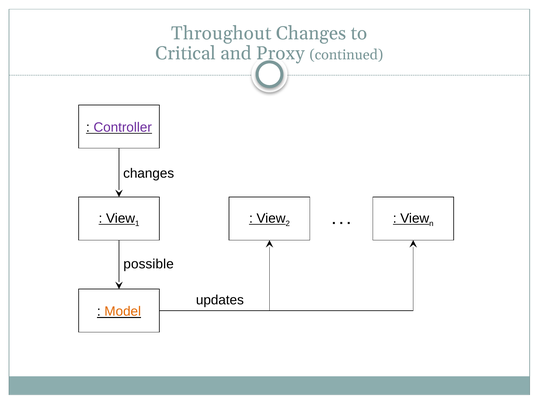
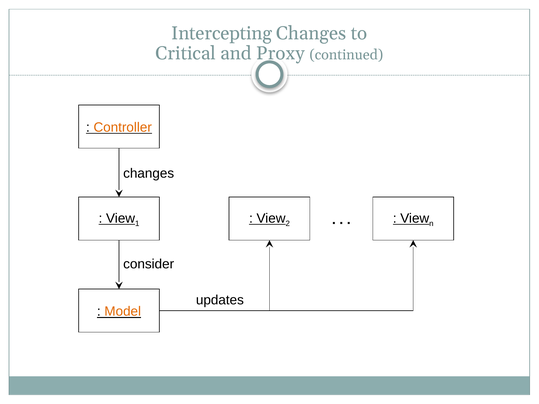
Throughout: Throughout -> Intercepting (222, 33)
Controller colour: purple -> orange (123, 128)
possible: possible -> consider (149, 264)
